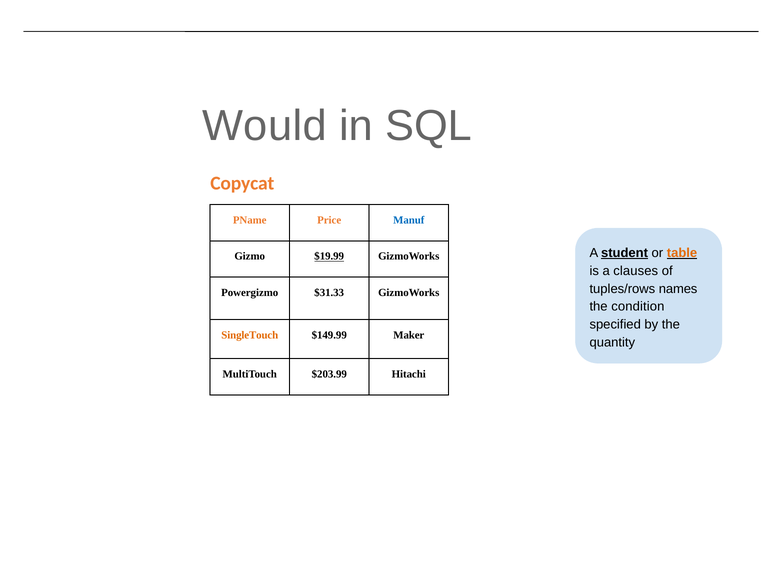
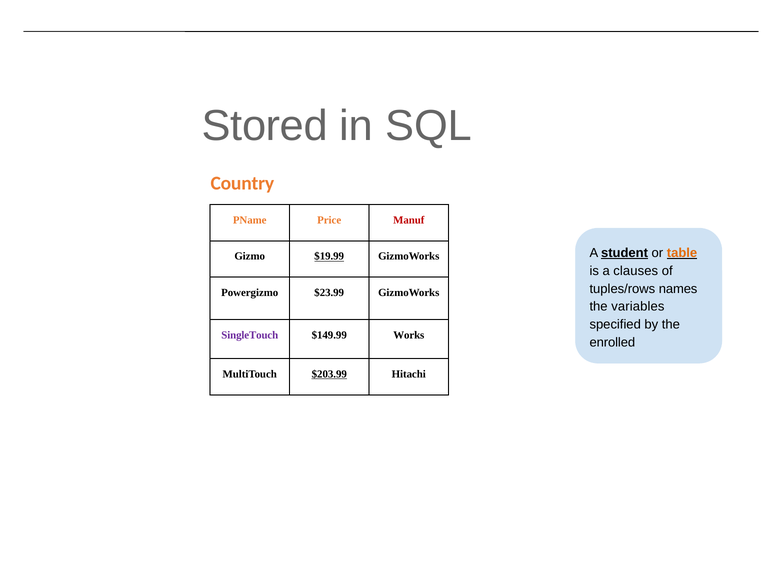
Would: Would -> Stored (265, 126)
Copycat: Copycat -> Country (242, 184)
Manuf colour: blue -> red (409, 220)
$31.33: $31.33 -> $23.99 (329, 293)
condition: condition -> variables (638, 307)
SingleTouch colour: orange -> purple (250, 335)
Maker: Maker -> Works (409, 335)
quantity: quantity -> enrolled (612, 343)
$203.99 underline: none -> present (329, 374)
